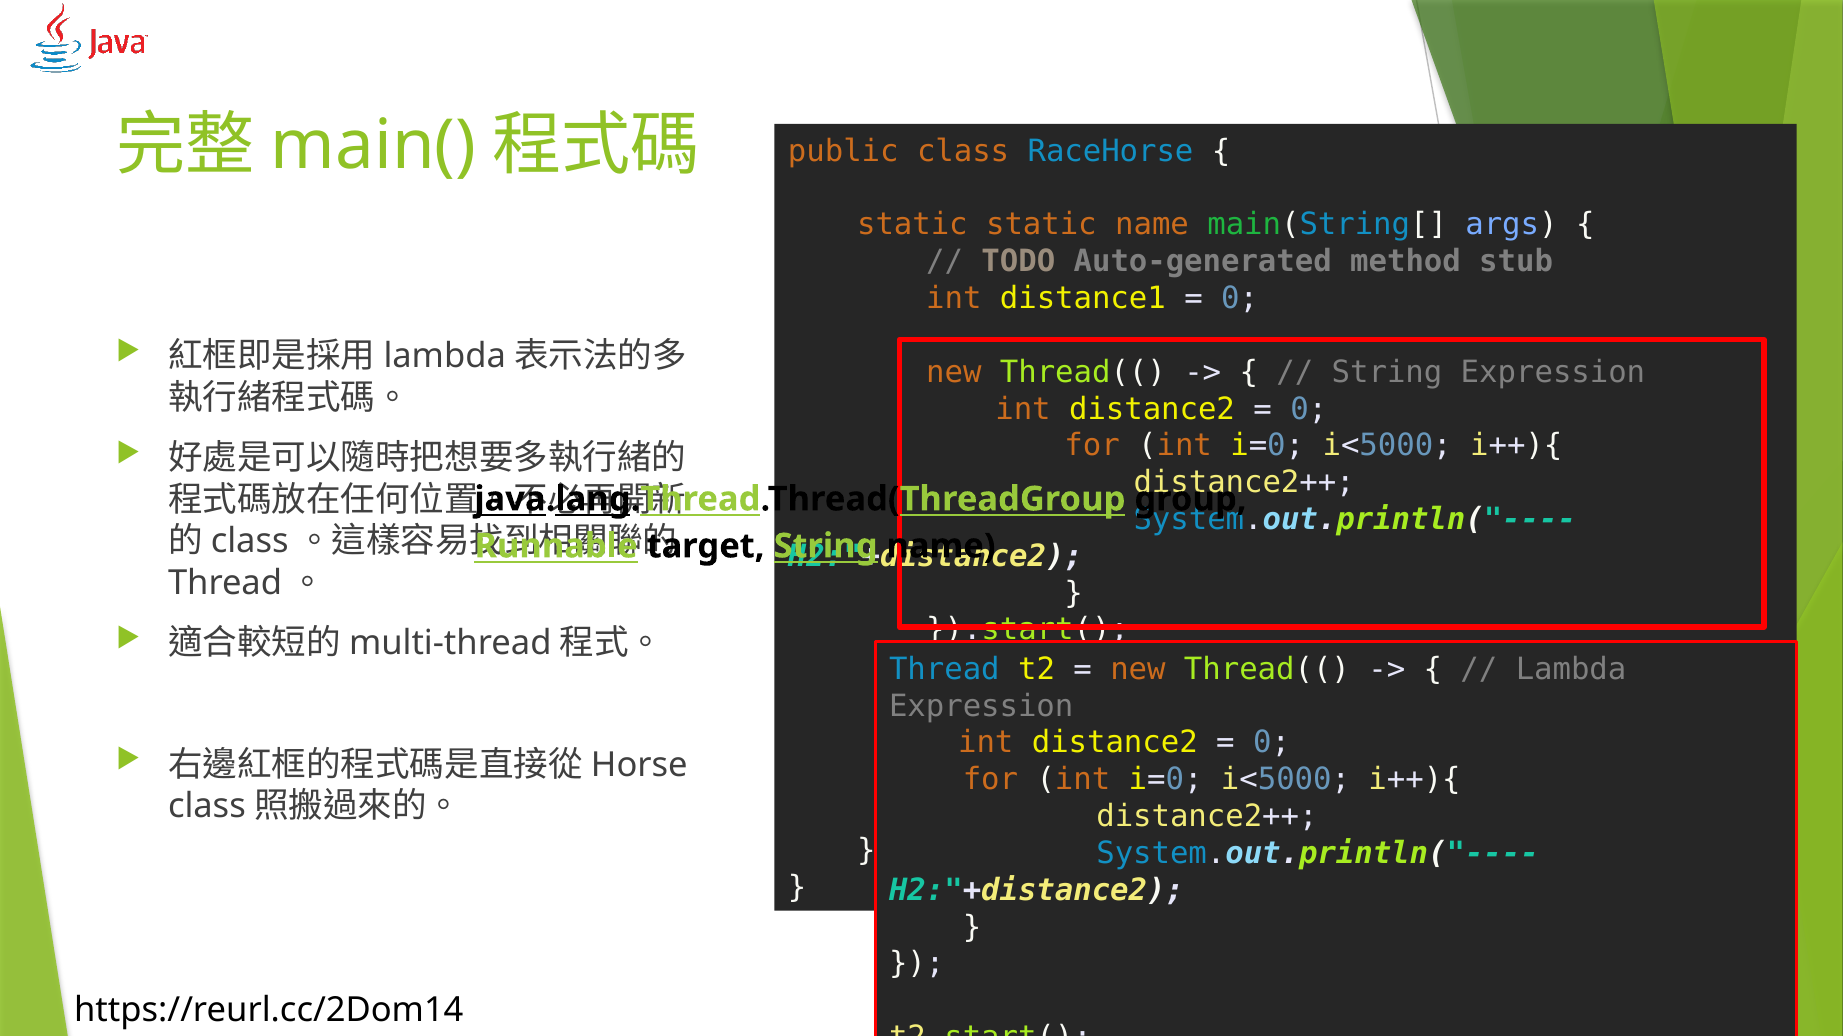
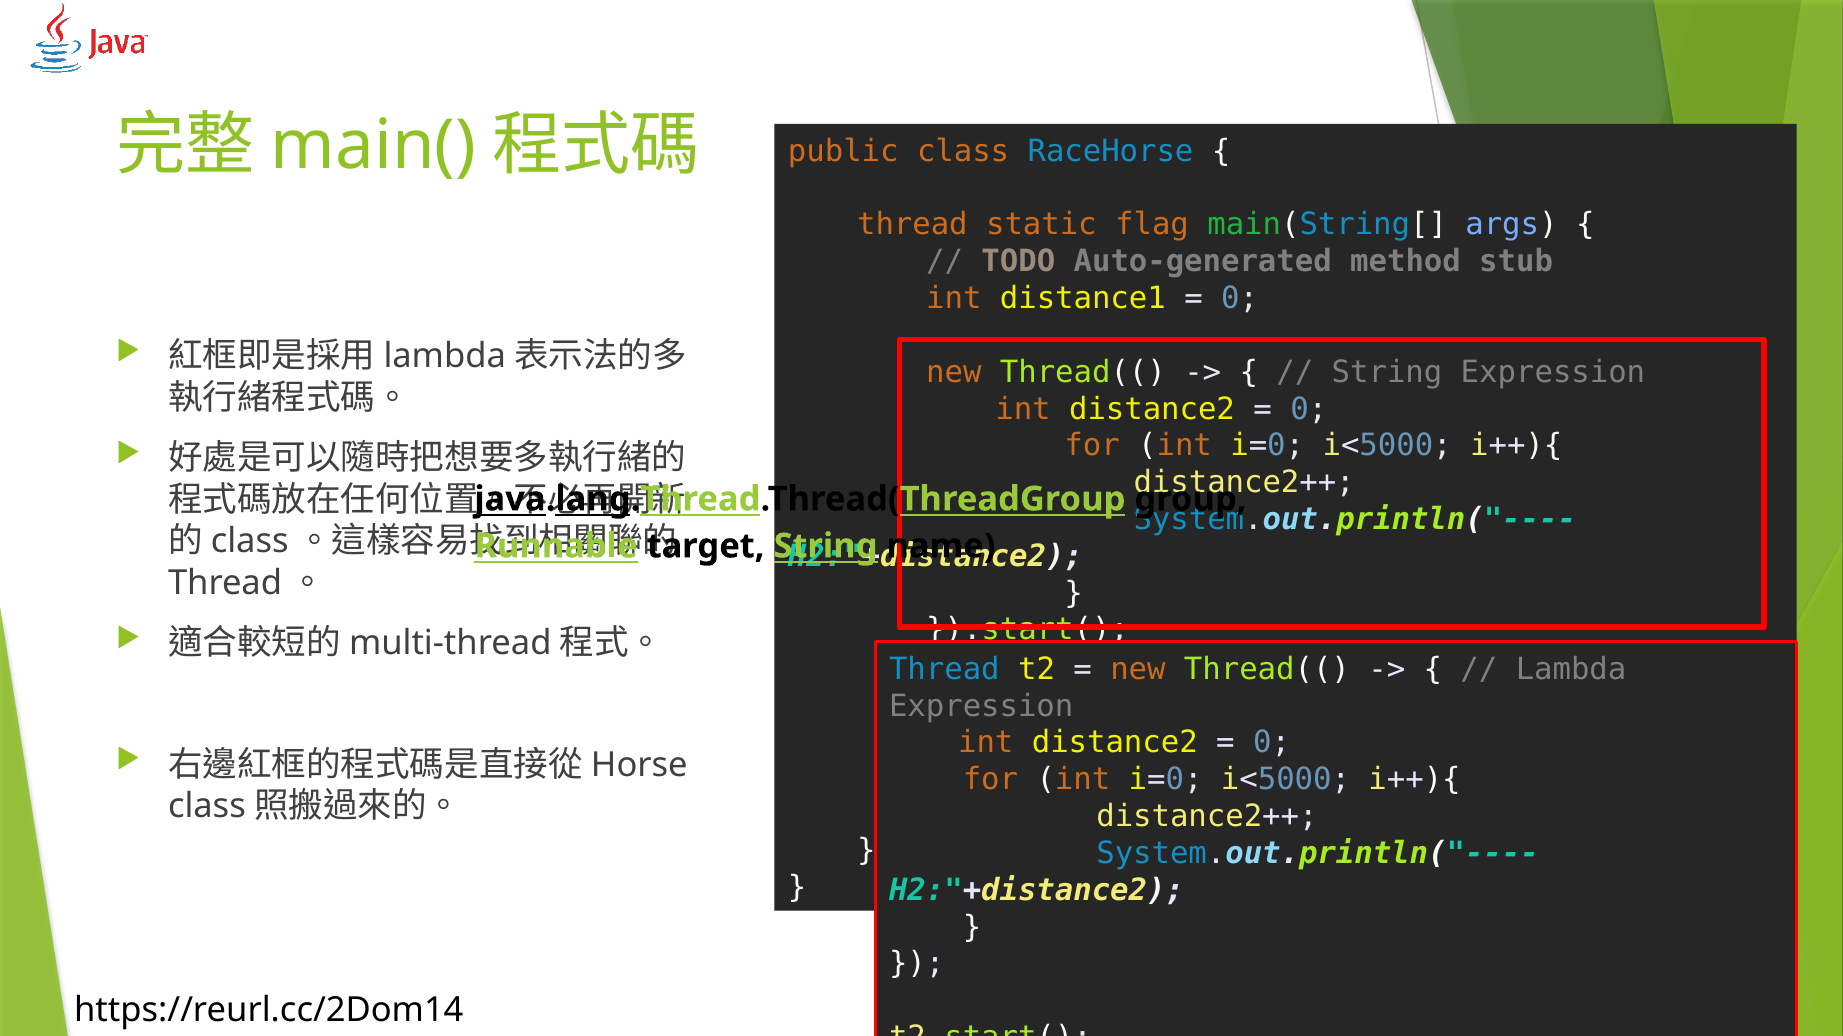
static: static -> thread (912, 225)
static name: name -> flag (1152, 225)
